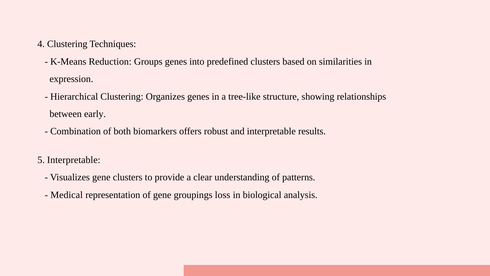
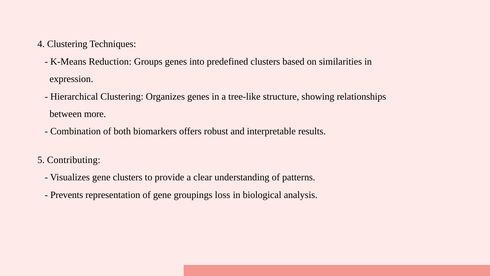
early: early -> more (95, 114)
5 Interpretable: Interpretable -> Contributing (74, 160)
Medical: Medical -> Prevents (67, 195)
